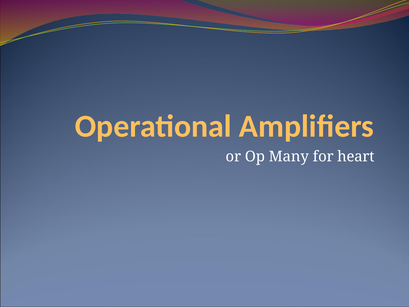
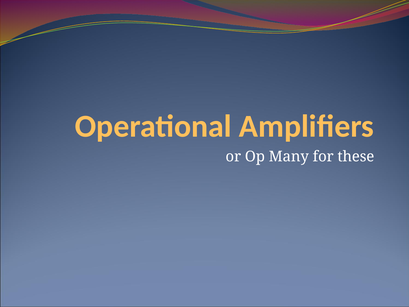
heart: heart -> these (356, 156)
